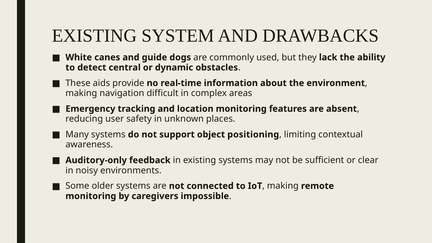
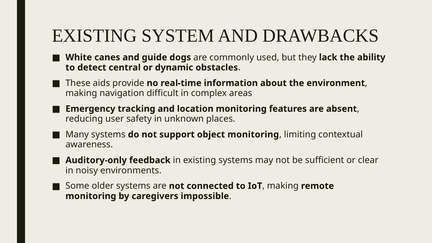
object positioning: positioning -> monitoring (253, 135)
